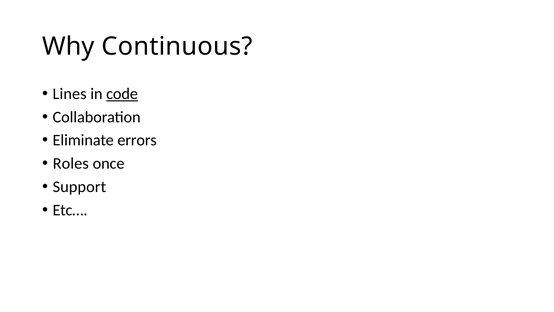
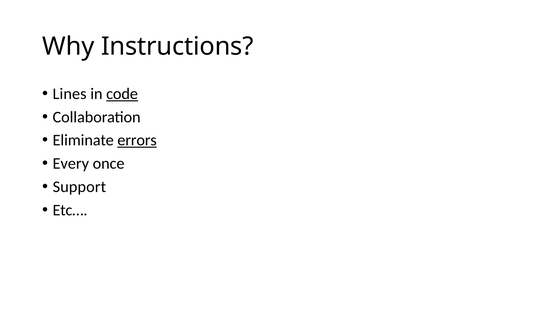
Continuous: Continuous -> Instructions (177, 47)
errors underline: none -> present (137, 140)
Roles: Roles -> Every (71, 163)
